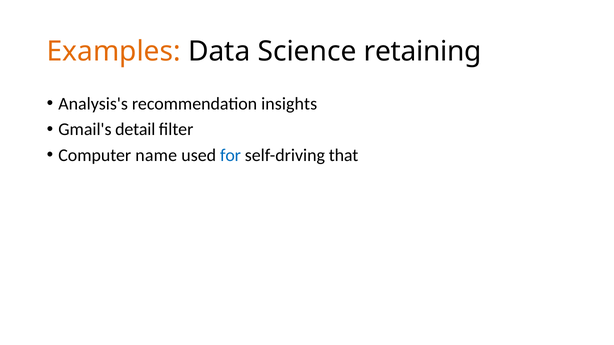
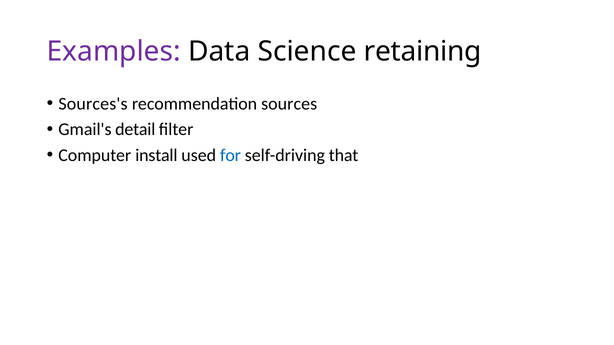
Examples colour: orange -> purple (114, 52)
Analysis's: Analysis's -> Sources's (93, 104)
insights: insights -> sources (289, 104)
name: name -> install (156, 155)
